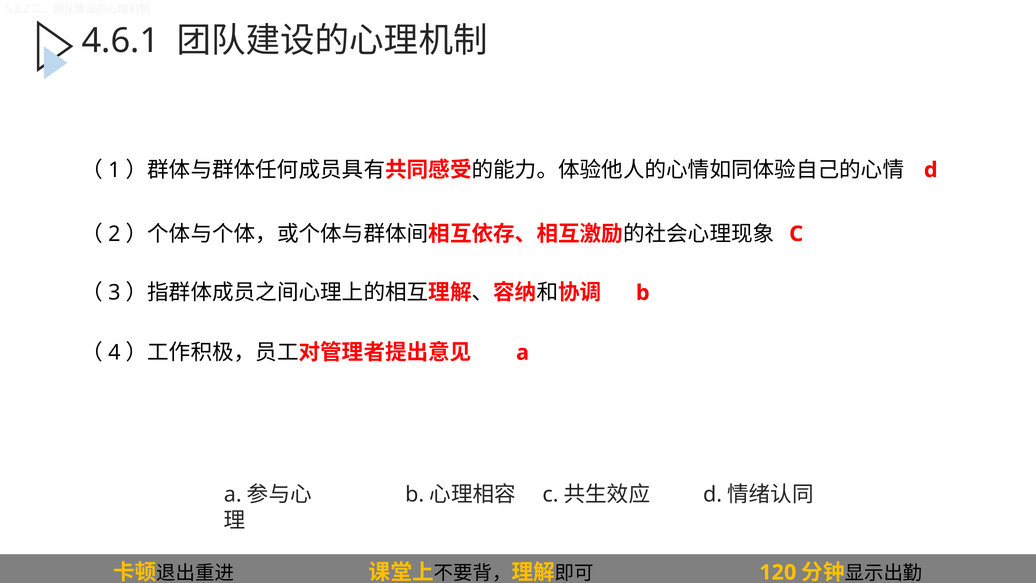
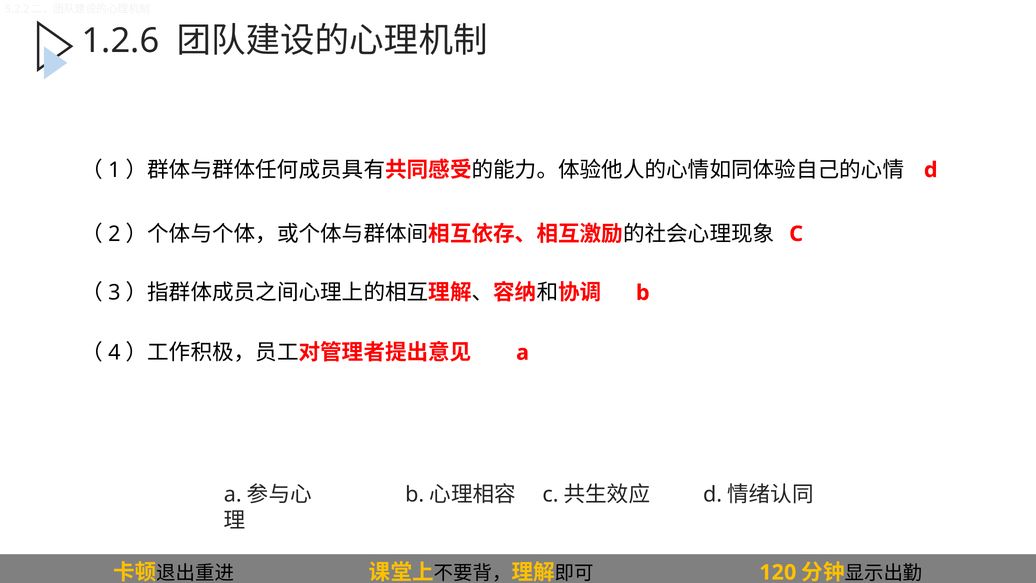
4.6.1: 4.6.1 -> 1.2.6 (120, 41)
